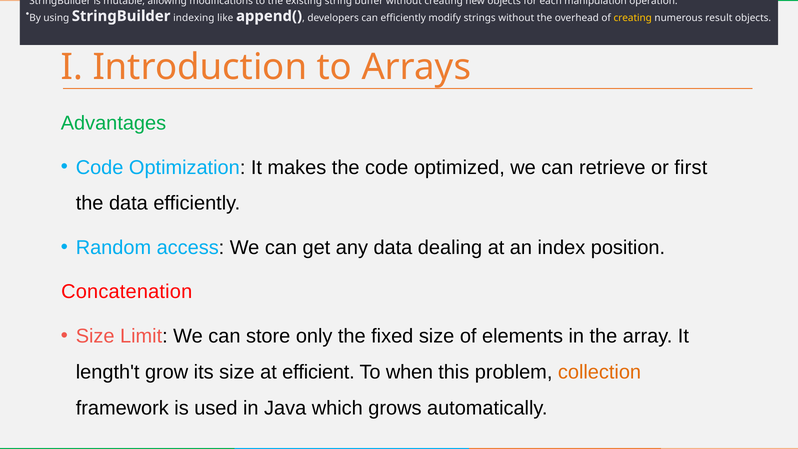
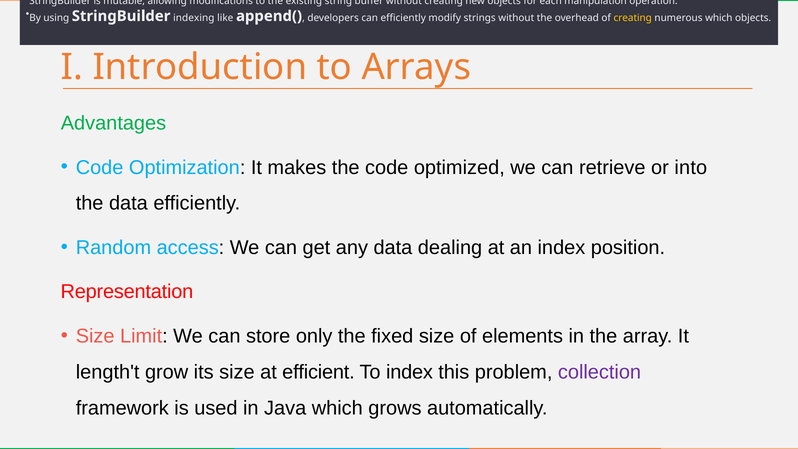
numerous result: result -> which (719, 18)
first: first -> into (691, 167)
Concatenation: Concatenation -> Representation (127, 292)
To when: when -> index (410, 372)
collection colour: orange -> purple (600, 372)
